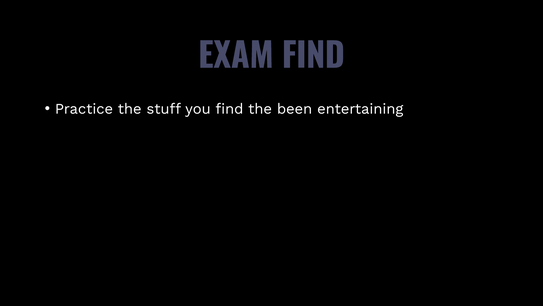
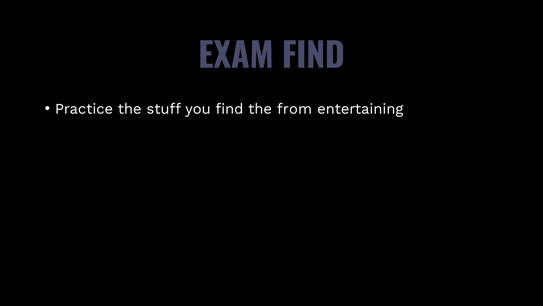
been: been -> from (294, 109)
